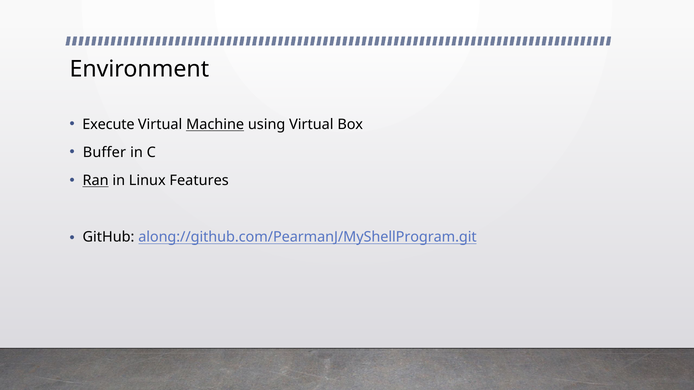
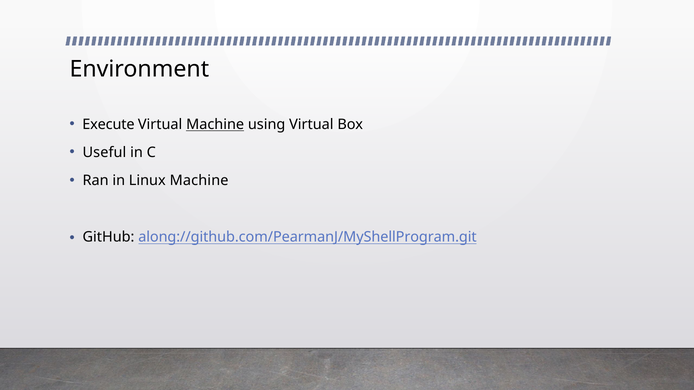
Buffer: Buffer -> Useful (104, 153)
Ran underline: present -> none (96, 181)
Linux Features: Features -> Machine (199, 181)
